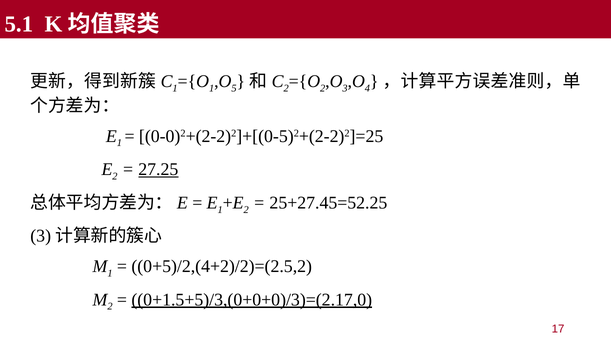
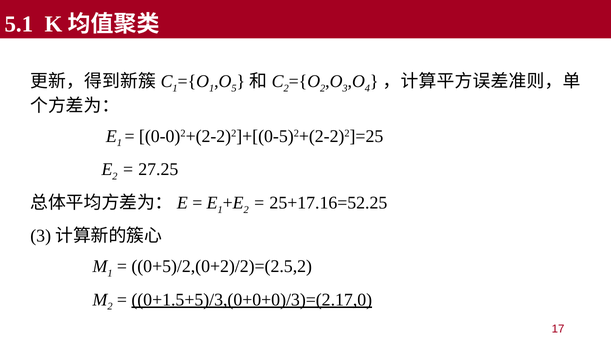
27.25 underline: present -> none (158, 169)
25+27.45=52.25: 25+27.45=52.25 -> 25+17.16=52.25 (328, 203)
0+5)/2,(4+2)/2)=(2.5,2: 0+5)/2,(4+2)/2)=(2.5,2 -> 0+5)/2,(0+2)/2)=(2.5,2 (222, 266)
